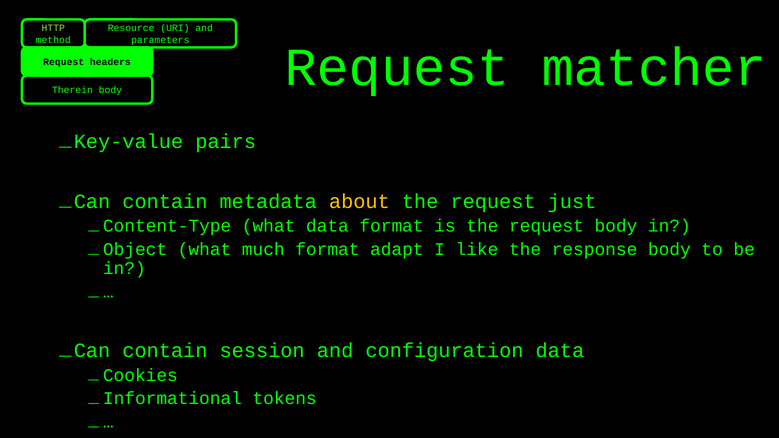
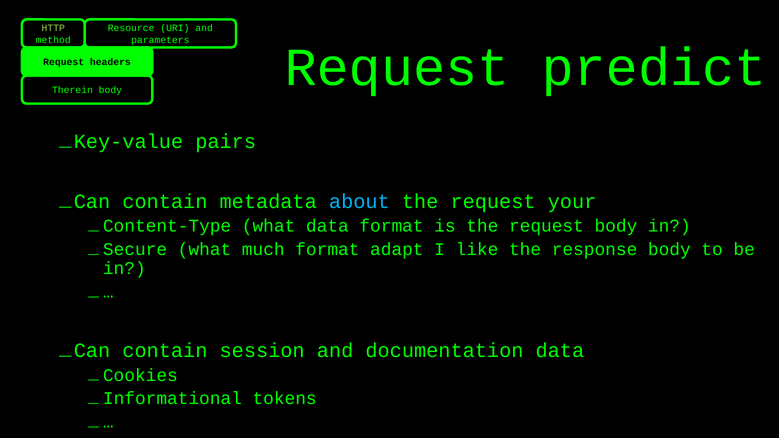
matcher: matcher -> predict (654, 67)
about colour: yellow -> light blue (359, 201)
just: just -> your (572, 201)
Object: Object -> Secure (135, 249)
configuration: configuration -> documentation (444, 351)
